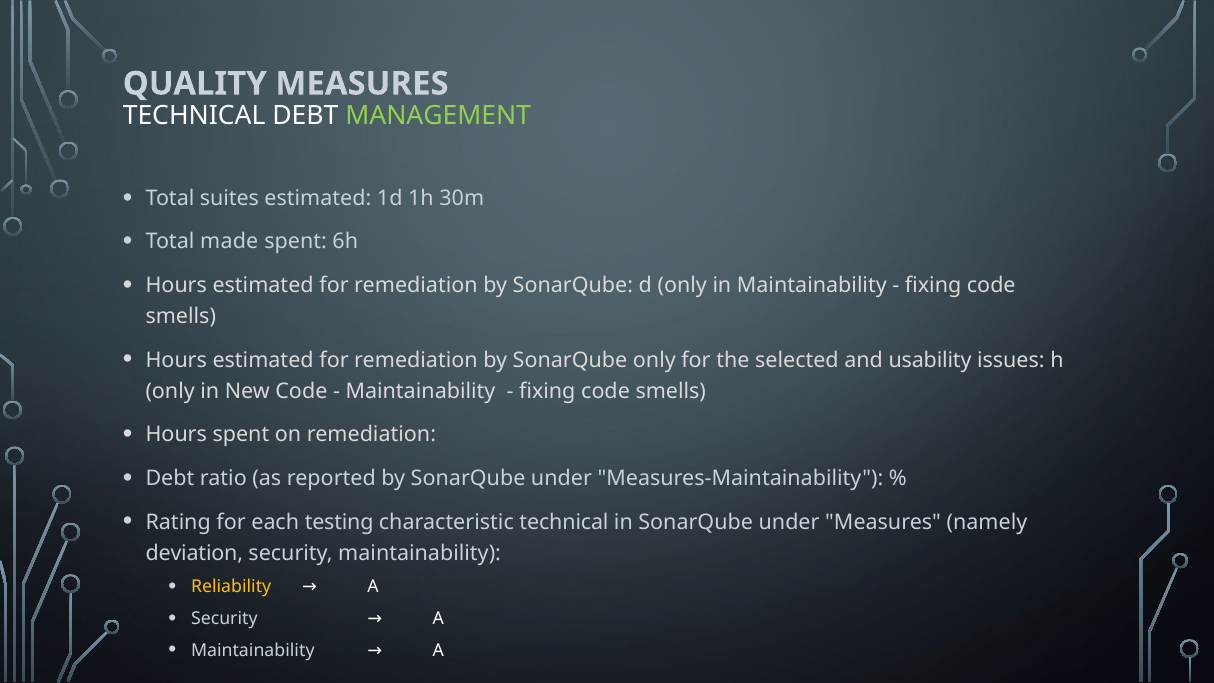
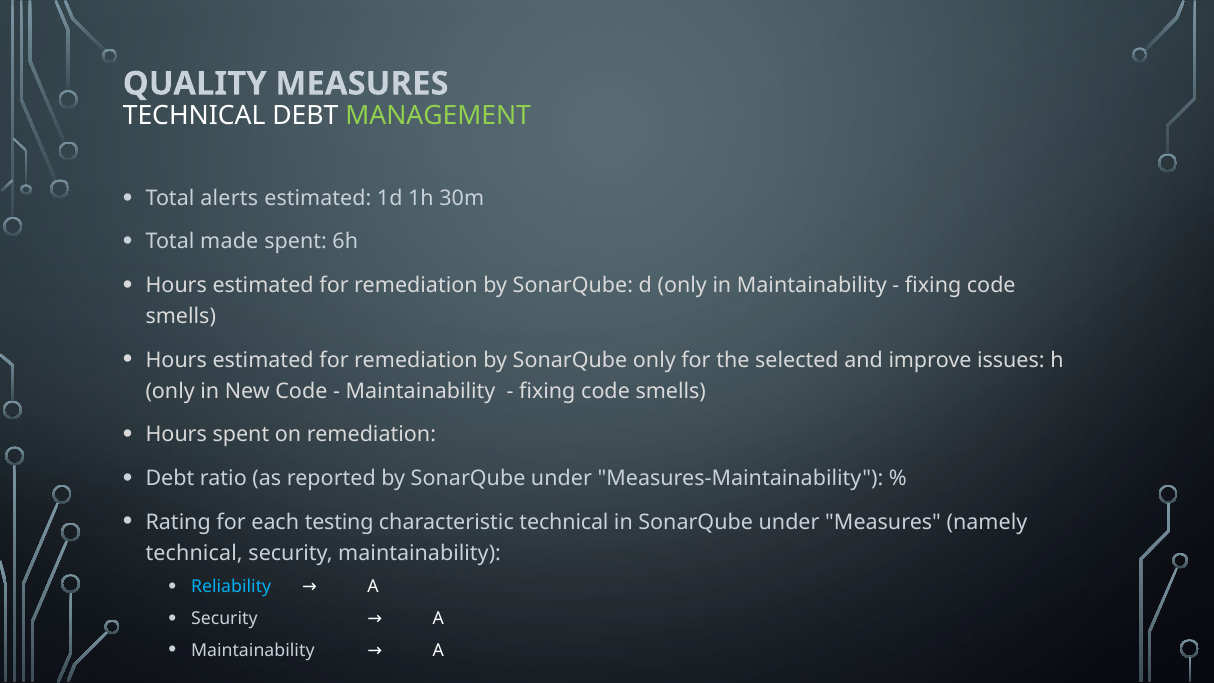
suites: suites -> alerts (229, 198)
usability: usability -> improve (930, 360)
deviation: deviation -> technical (194, 553)
Reliability colour: yellow -> light blue (231, 587)
